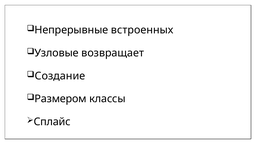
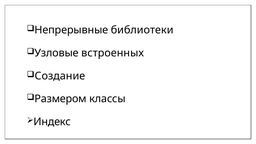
встроенных: встроенных -> библиотеки (142, 30)
возвращает: возвращает -> встроенных (113, 53)
Сплайс: Сплайс -> Индекс (52, 122)
